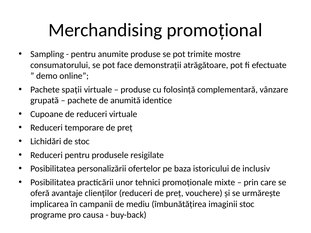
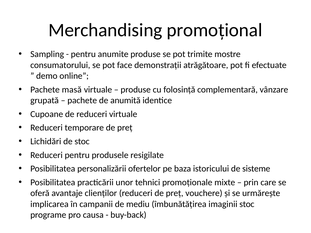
spații: spații -> masă (72, 90)
inclusiv: inclusiv -> sisteme (256, 169)
